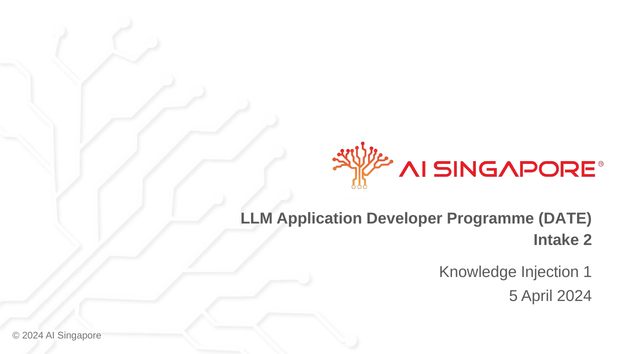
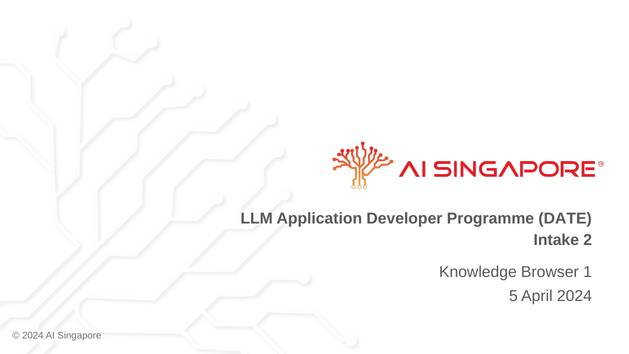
Injection: Injection -> Browser (550, 272)
